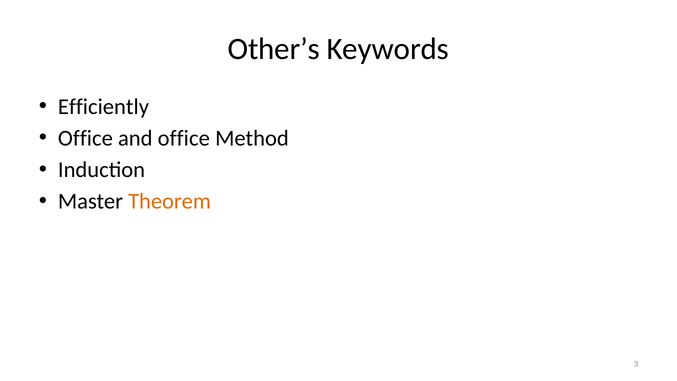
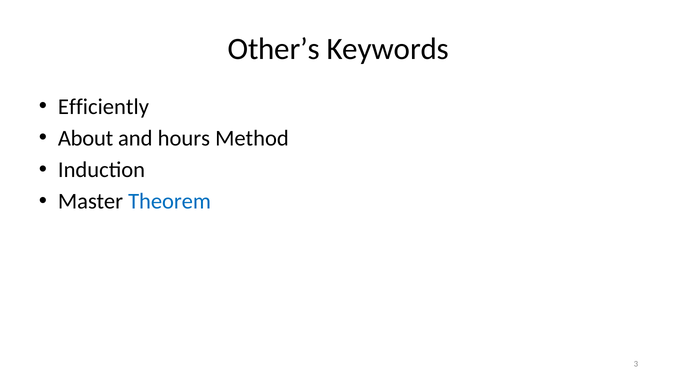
Office: Office -> About (86, 138)
and office: office -> hours (184, 138)
Theorem colour: orange -> blue (170, 201)
